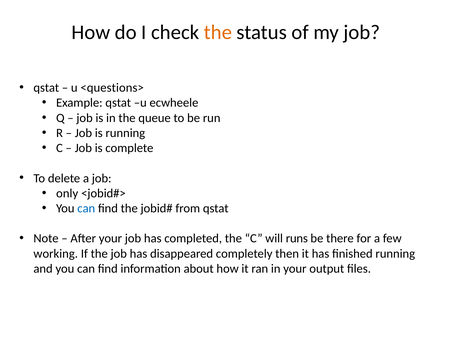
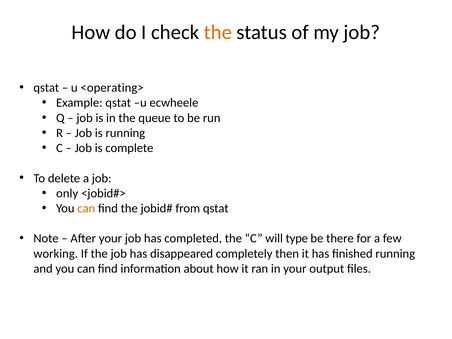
<questions>: <questions> -> <operating> (112, 88)
can colour: blue -> orange (86, 208)
runs: runs -> type (297, 238)
